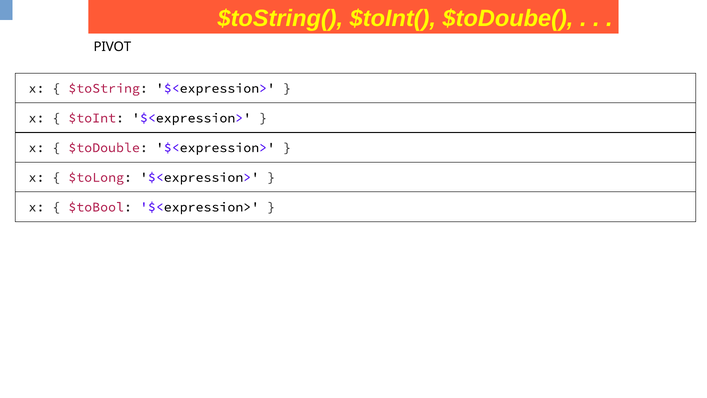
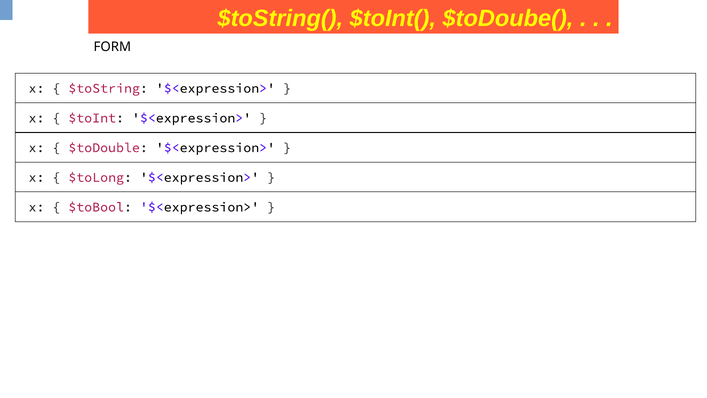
PIVOT: PIVOT -> FORM (112, 47)
